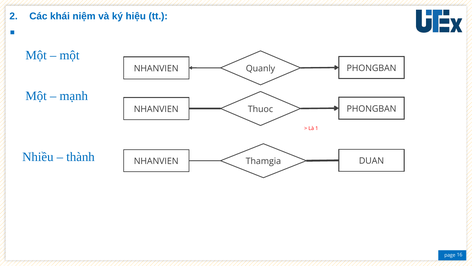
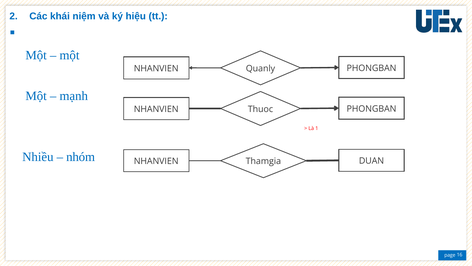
thành: thành -> nhóm (81, 157)
